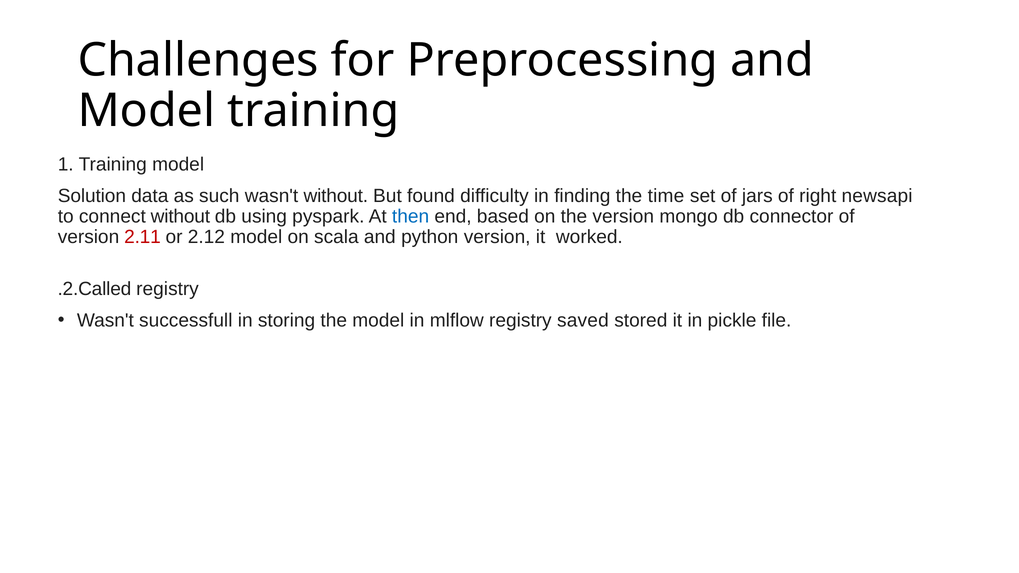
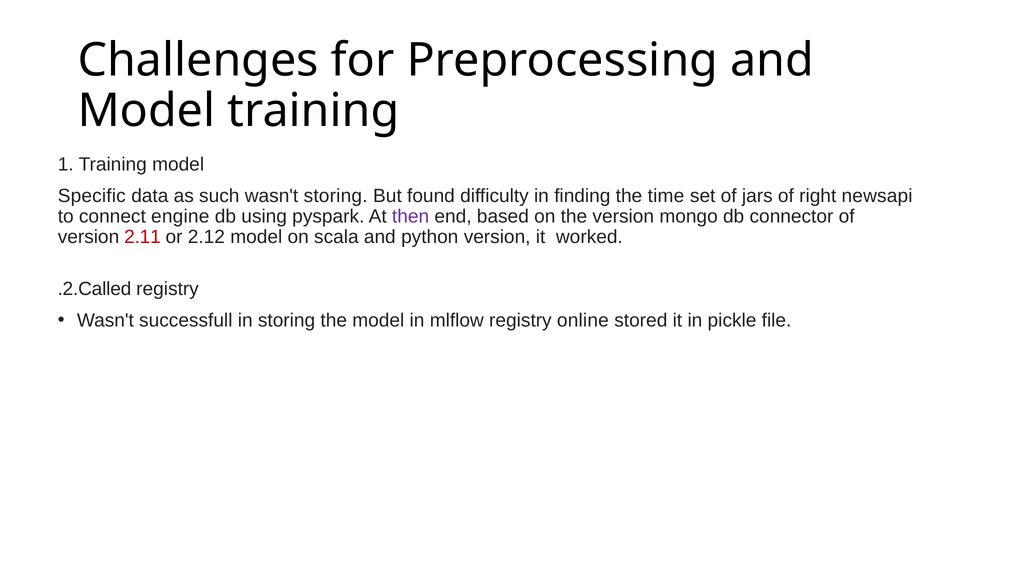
Solution: Solution -> Specific (92, 196)
wasn't without: without -> storing (336, 196)
connect without: without -> engine (180, 217)
then colour: blue -> purple (411, 217)
saved: saved -> online (583, 320)
